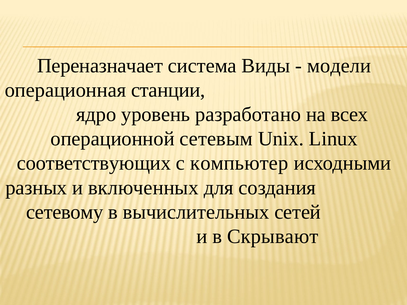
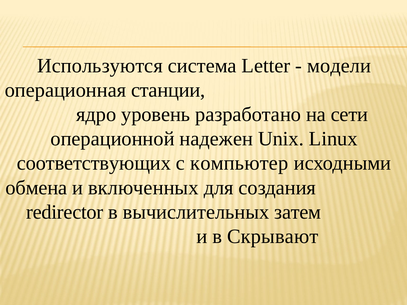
Переназначает: Переназначает -> Используются (100, 66)
Виды: Виды -> Letter (266, 66)
всех: всех -> сети (349, 115)
сетевым: сетевым -> надежен (216, 139)
разных: разных -> обмена (36, 188)
сетевому: сетевому -> redirector (65, 212)
сетей: сетей -> затем (298, 212)
